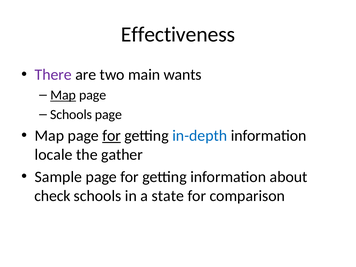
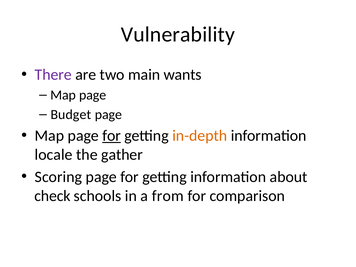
Effectiveness: Effectiveness -> Vulnerability (178, 34)
Map underline: present -> none (63, 95)
Schools: Schools -> Budget (71, 115)
in-depth colour: blue -> orange (200, 136)
Sample: Sample -> Scoring (58, 177)
state: state -> from (168, 196)
